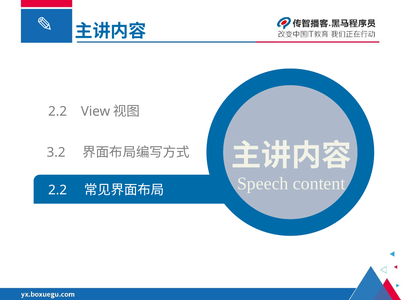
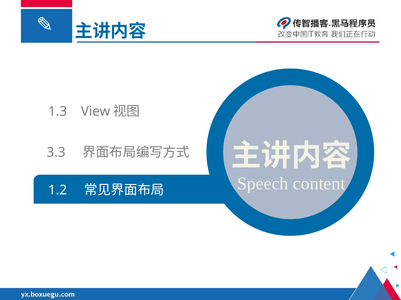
2.2: 2.2 -> 1.3 (58, 112)
3.2: 3.2 -> 3.3 (56, 153)
2.2: 2.2 -> 1.2 (58, 191)
